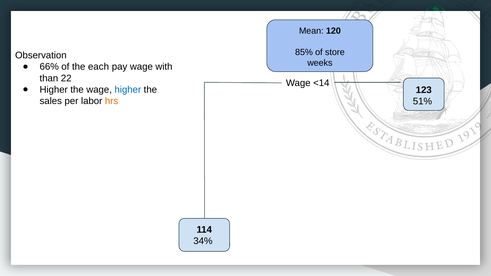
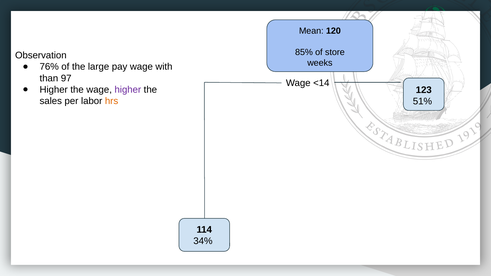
66%: 66% -> 76% (49, 67)
each: each -> large (99, 67)
22: 22 -> 97 (66, 78)
higher colour: blue -> purple (128, 90)
